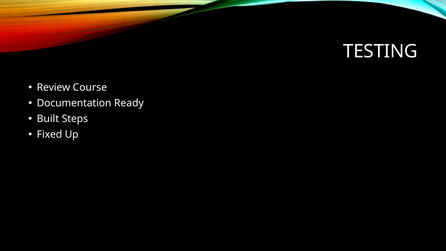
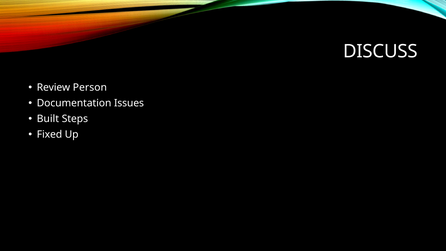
TESTING: TESTING -> DISCUSS (380, 51)
Course: Course -> Person (90, 87)
Ready: Ready -> Issues (129, 103)
